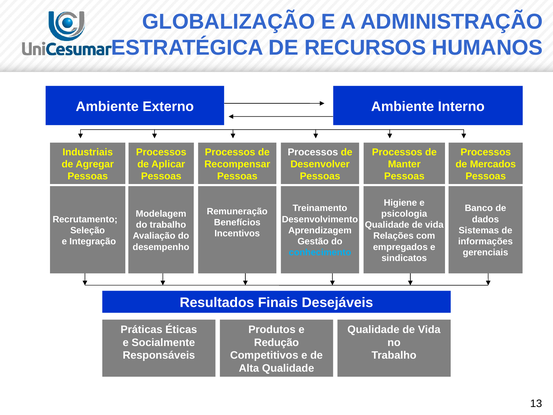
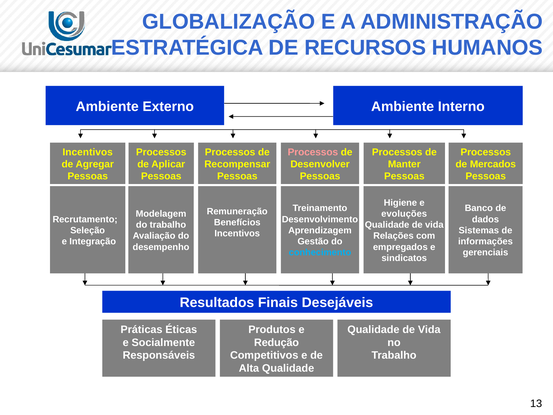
Industriais: Industriais -> Incentivos (88, 152)
Processos colour: white -> pink (313, 152)
psicologia: psicologia -> evoluções (404, 214)
